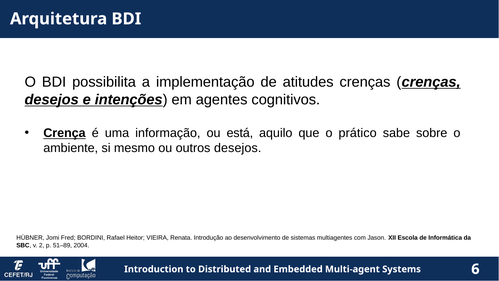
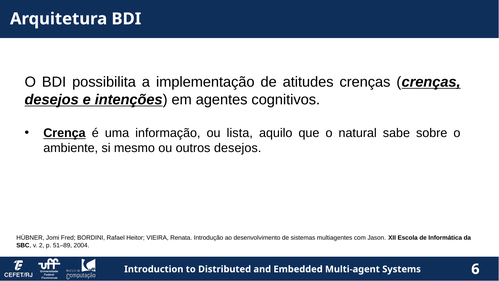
está: está -> lista (240, 133)
prático: prático -> natural (358, 133)
